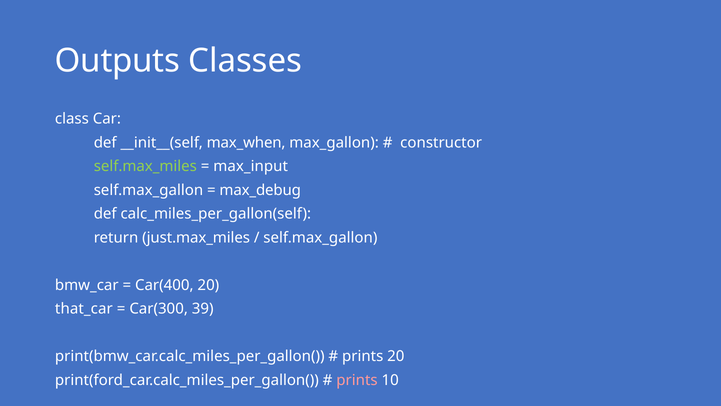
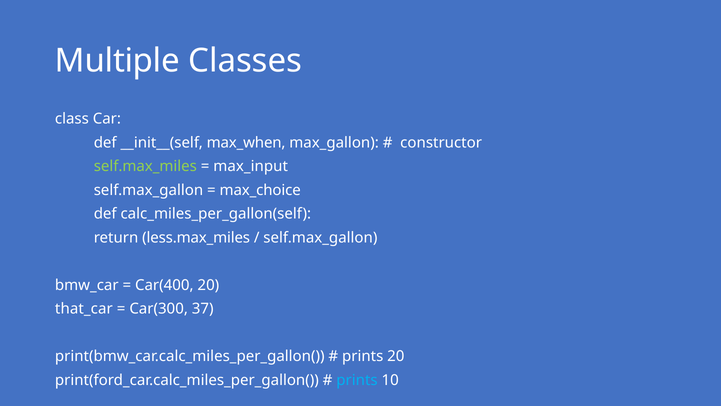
Outputs: Outputs -> Multiple (117, 61)
max_debug: max_debug -> max_choice (260, 190)
just.max_miles: just.max_miles -> less.max_miles (196, 237)
39: 39 -> 37 (203, 309)
prints colour: pink -> light blue (357, 380)
